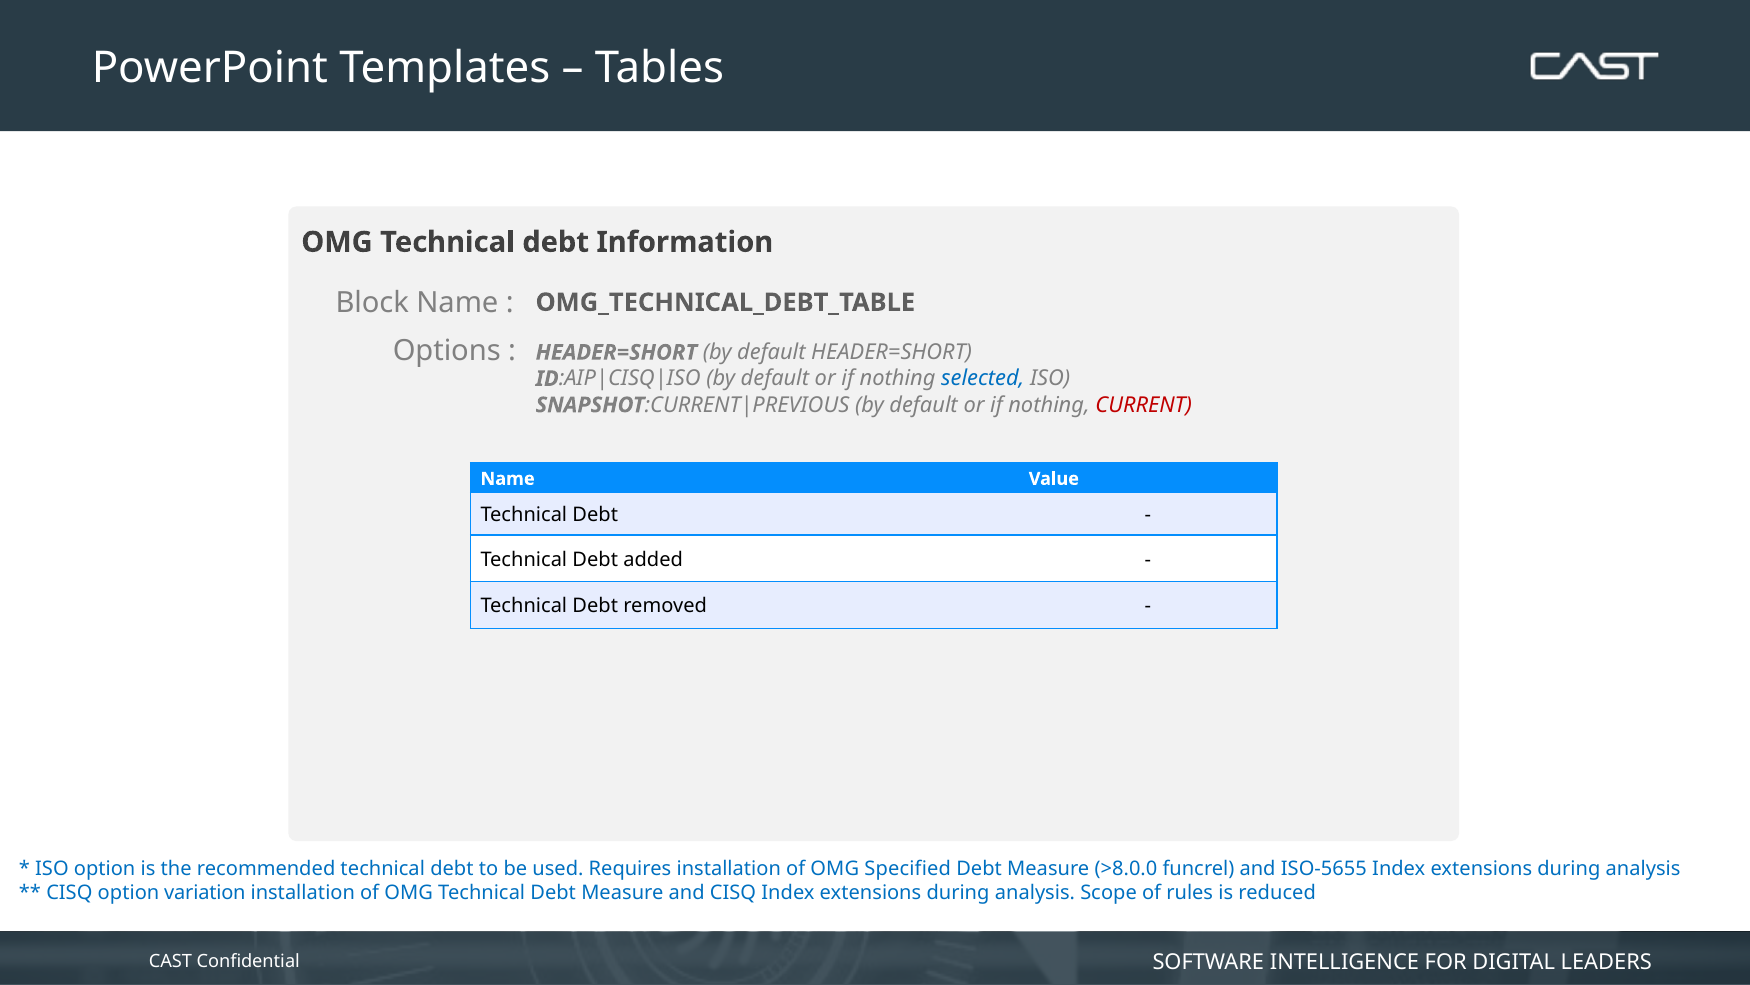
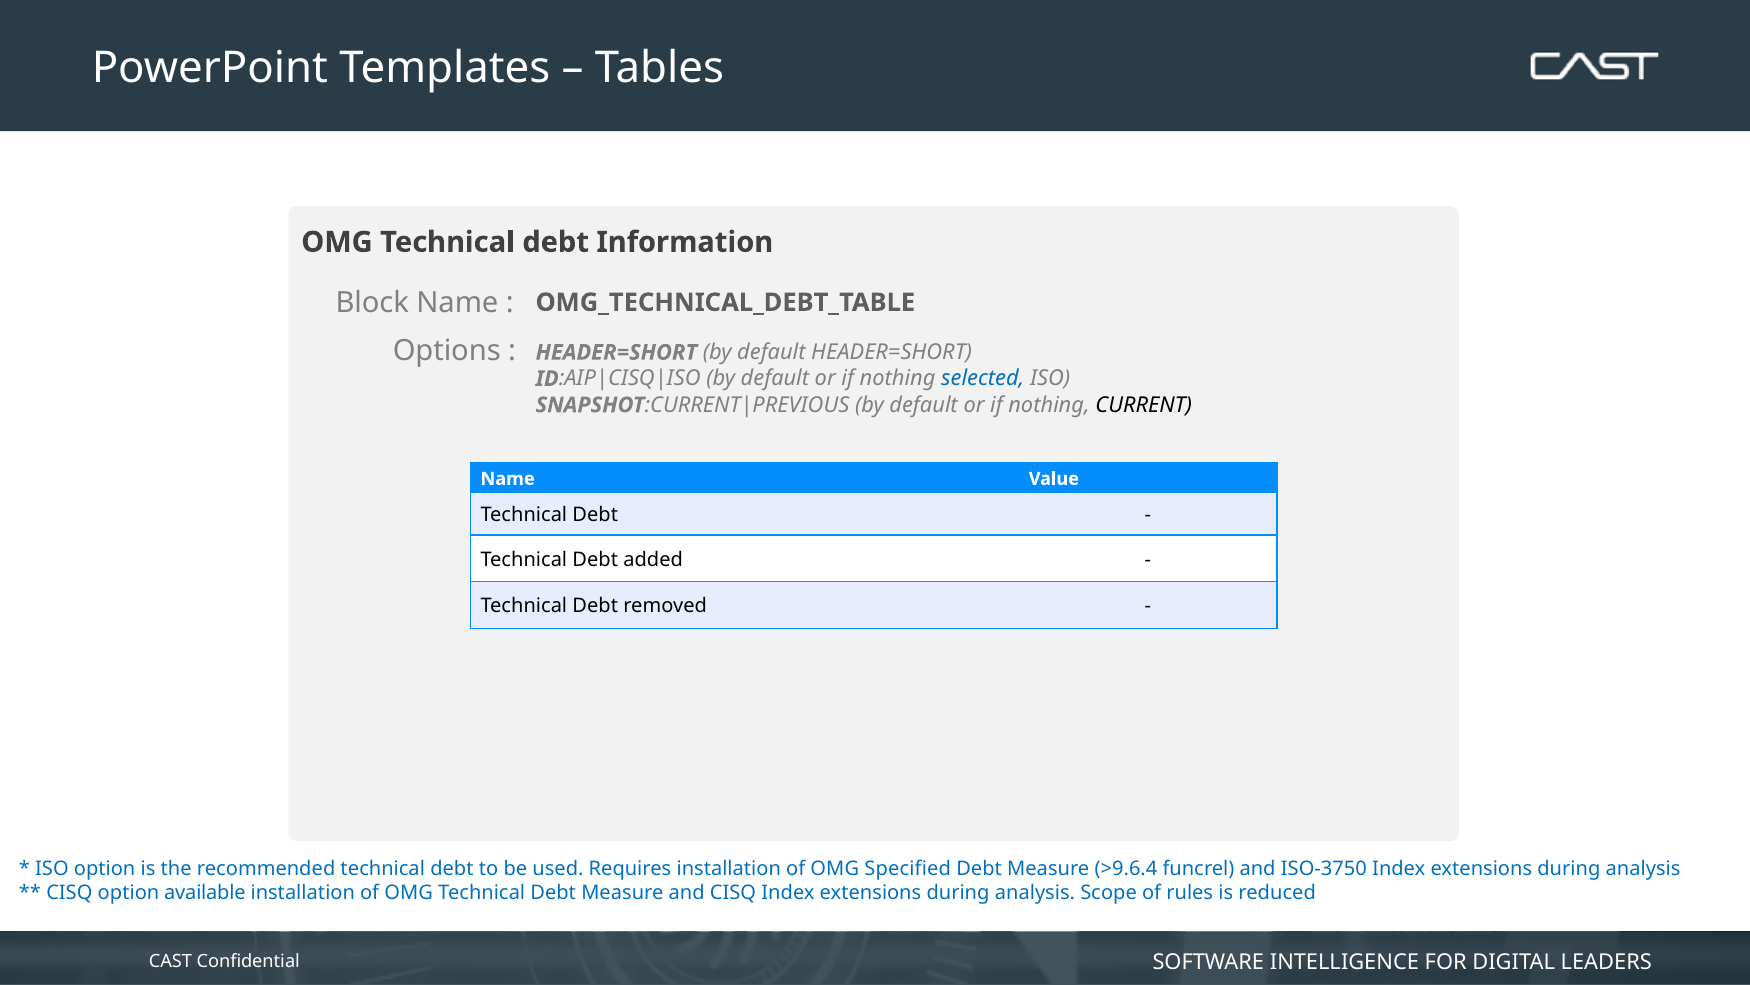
CURRENT colour: red -> black (1144, 405)
>8.0.0: >8.0.0 -> >9.6.4 (1126, 869)
ISO-5655: ISO-5655 -> ISO-3750 (1324, 869)
variation: variation -> available (205, 893)
